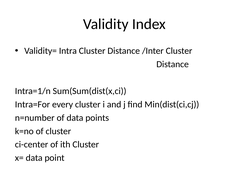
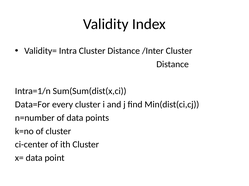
Intra=For: Intra=For -> Data=For (32, 105)
